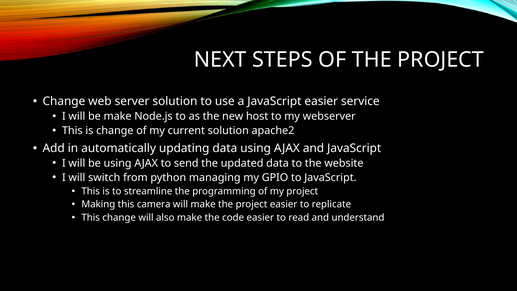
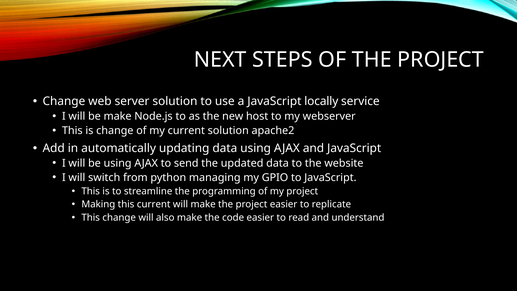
JavaScript easier: easier -> locally (321, 101)
this camera: camera -> current (154, 204)
